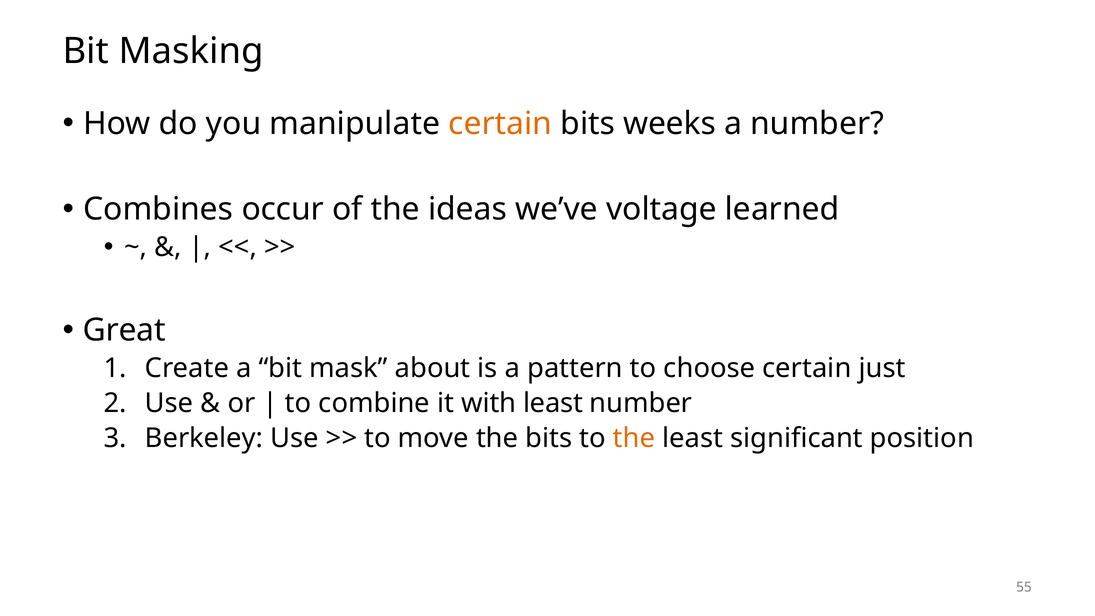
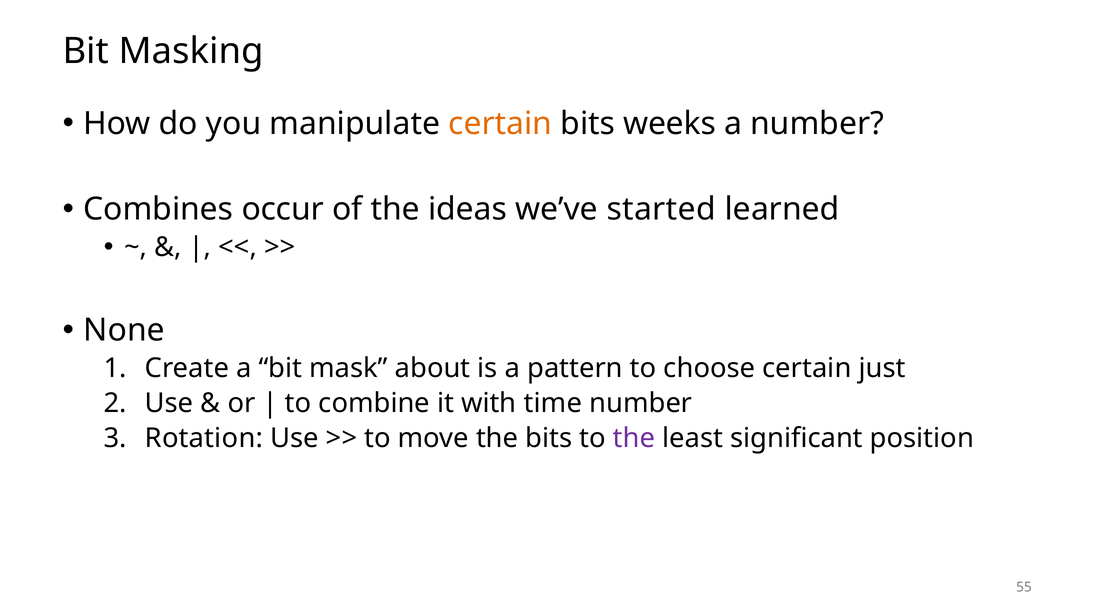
voltage: voltage -> started (661, 209)
Great: Great -> None (124, 330)
with least: least -> time (553, 403)
Berkeley: Berkeley -> Rotation (204, 438)
the colour: orange -> purple (634, 438)
